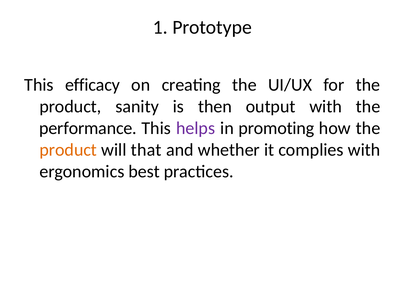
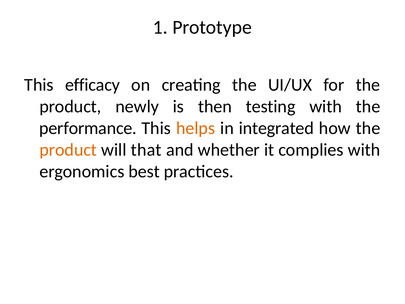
sanity: sanity -> newly (137, 107)
output: output -> testing (271, 107)
helps colour: purple -> orange (196, 128)
promoting: promoting -> integrated (276, 128)
